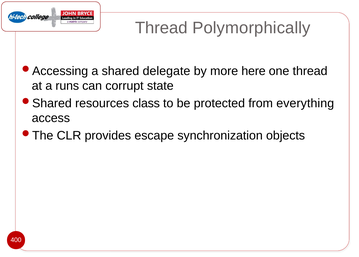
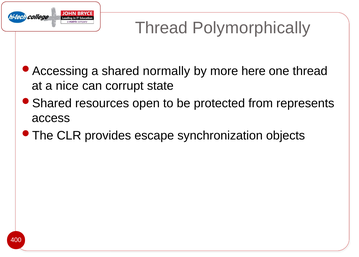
delegate: delegate -> normally (166, 71)
runs: runs -> nice (67, 86)
class: class -> open (146, 103)
everything: everything -> represents (305, 103)
